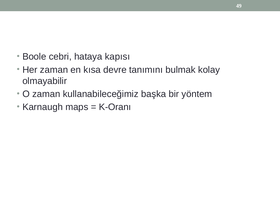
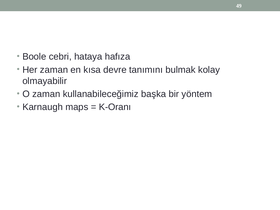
kapısı: kapısı -> hafıza (118, 57)
